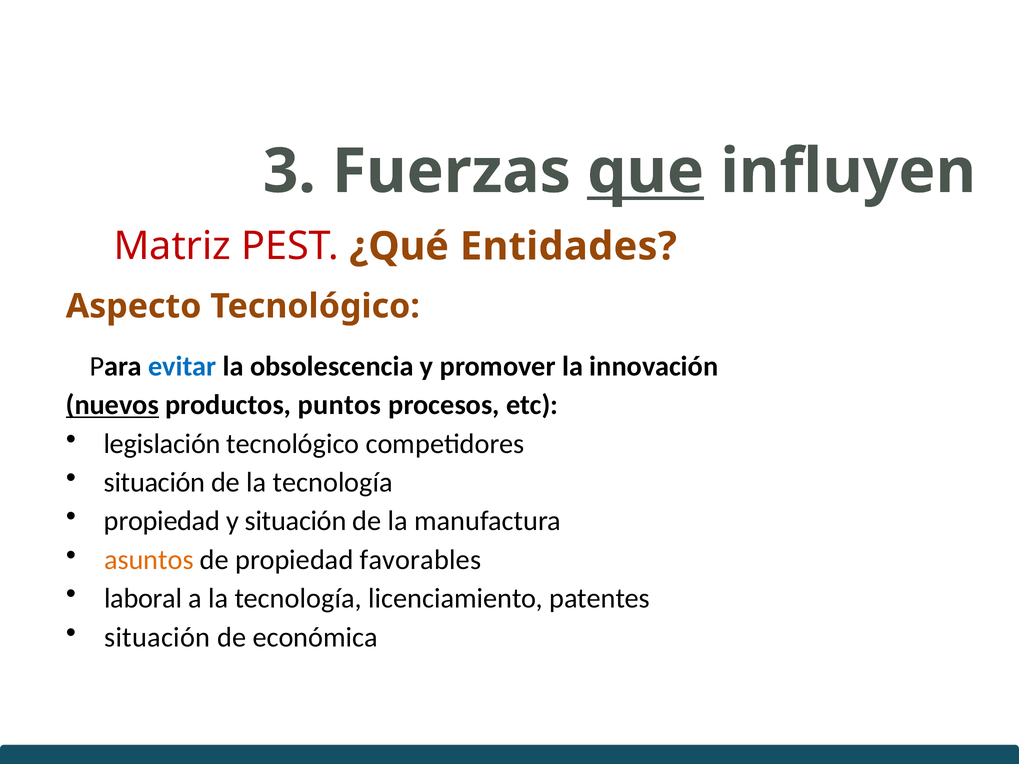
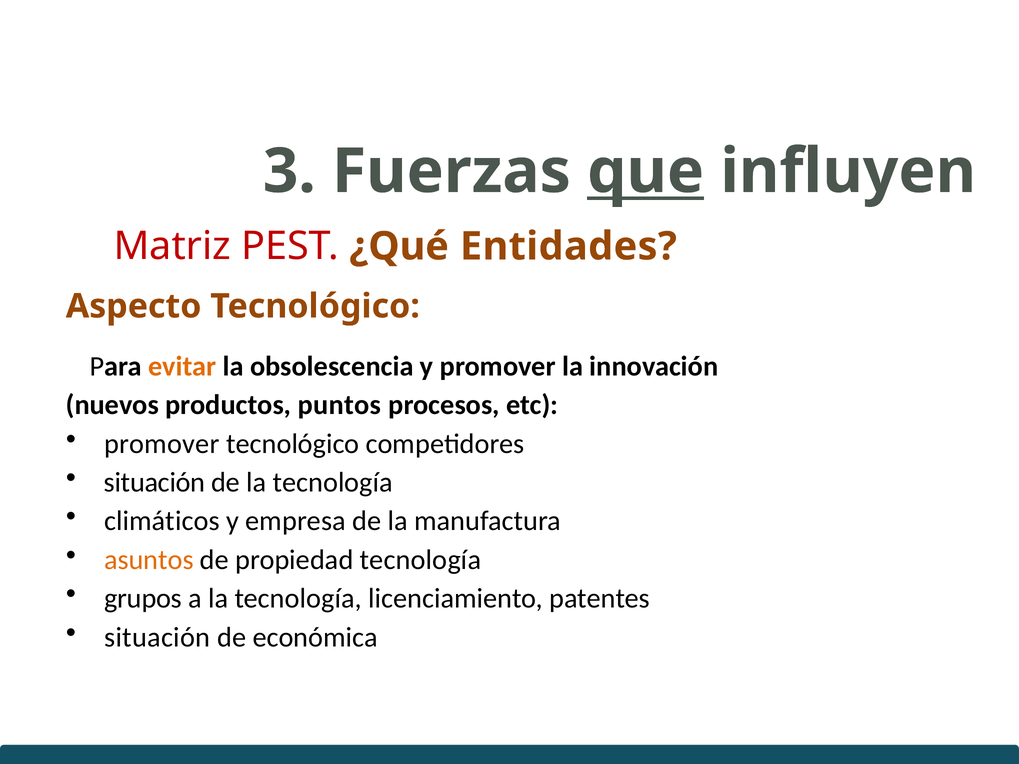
evitar colour: blue -> orange (182, 366)
nuevos underline: present -> none (112, 405)
legislación: legislación -> promover (162, 444)
propiedad: propiedad -> climáticos (162, 521)
y situación: situación -> empresa (296, 521)
propiedad favorables: favorables -> tecnología (420, 560)
laboral: laboral -> grupos (143, 599)
